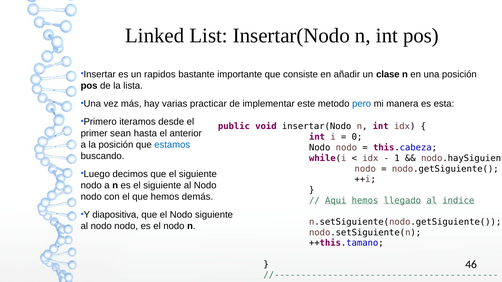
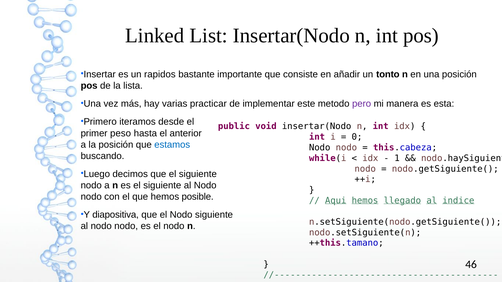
clase: clase -> tonto (388, 74)
pero colour: blue -> purple (362, 104)
sean: sean -> peso (121, 133)
demás: demás -> posible (198, 197)
